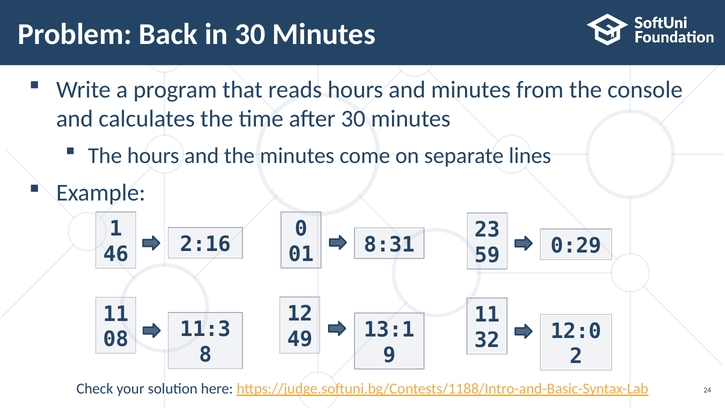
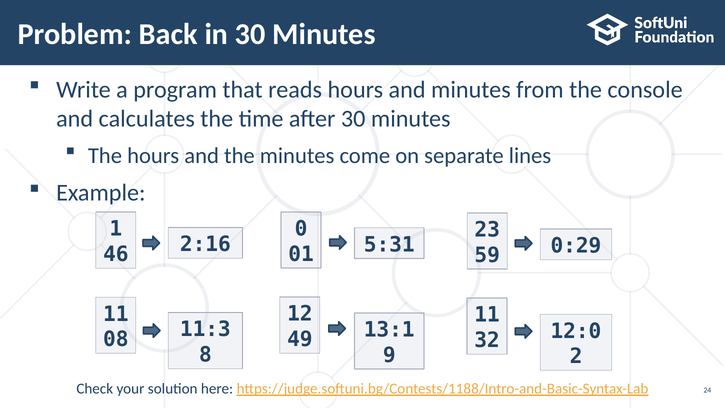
8:31: 8:31 -> 5:31 (389, 245)
